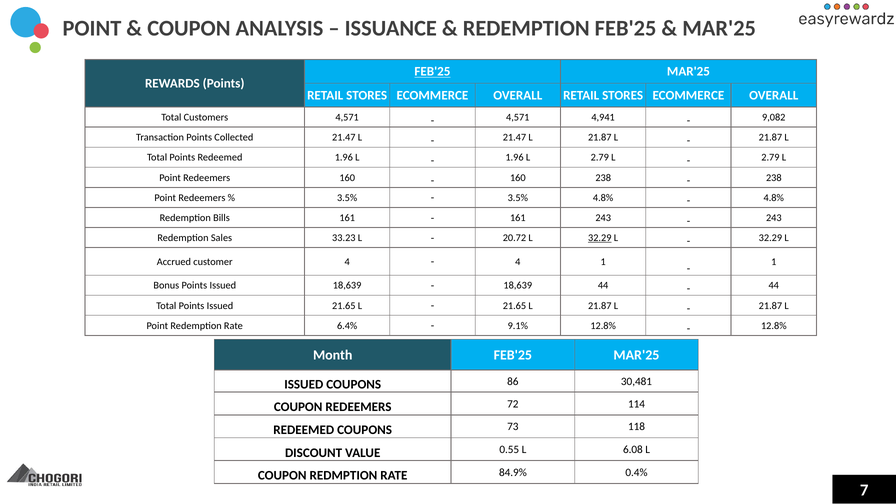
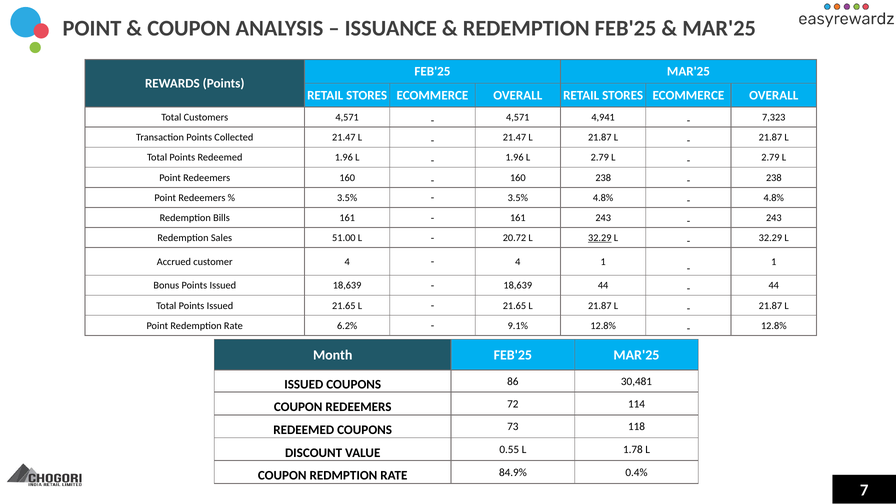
FEB'25 underline: present -> none (432, 72)
9,082: 9,082 -> 7,323 (774, 117)
33.23: 33.23 -> 51.00 (344, 238)
6.4%: 6.4% -> 6.2% (347, 326)
6.08: 6.08 -> 1.78 (633, 450)
